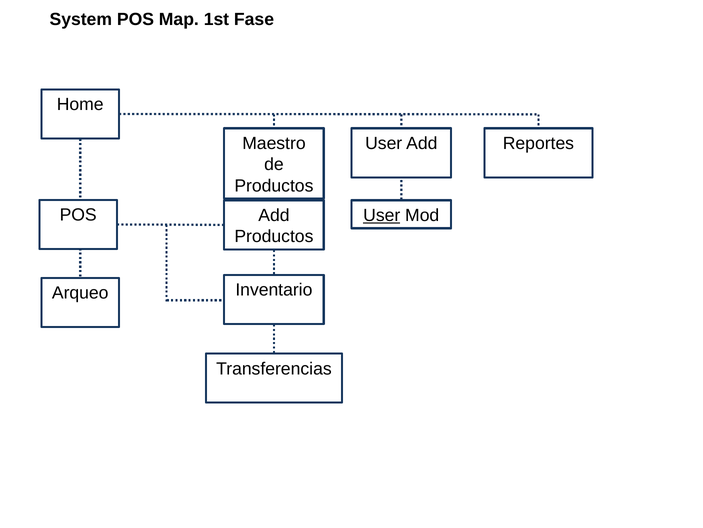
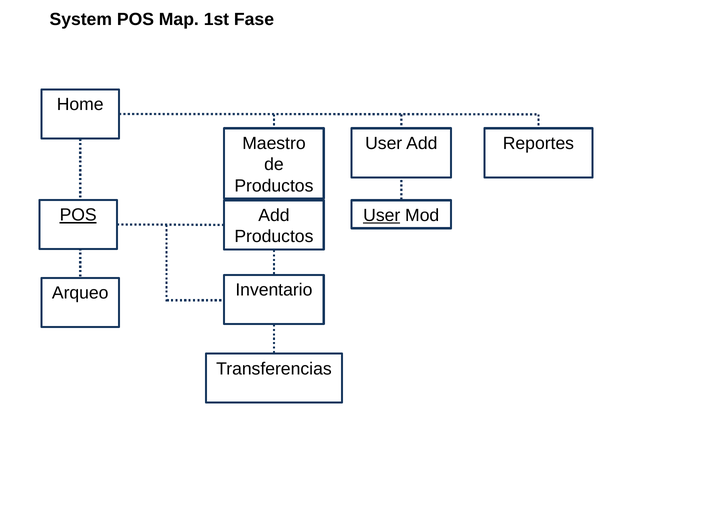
POS underline: none -> present (78, 215)
